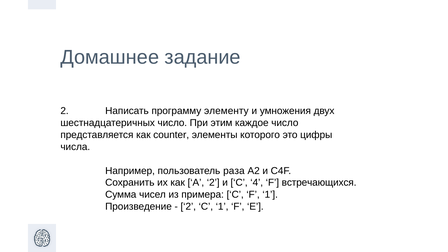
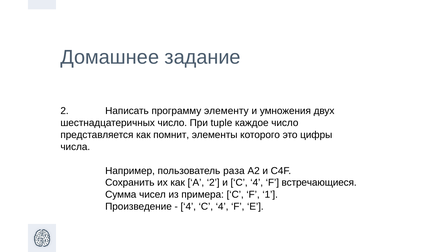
этим: этим -> tuple (221, 123)
counter: counter -> помнит (171, 135)
встречающихся: встречающихся -> встречающиеся (319, 183)
2: 2 -> 4 (188, 207)
1: 1 -> 4 (222, 207)
